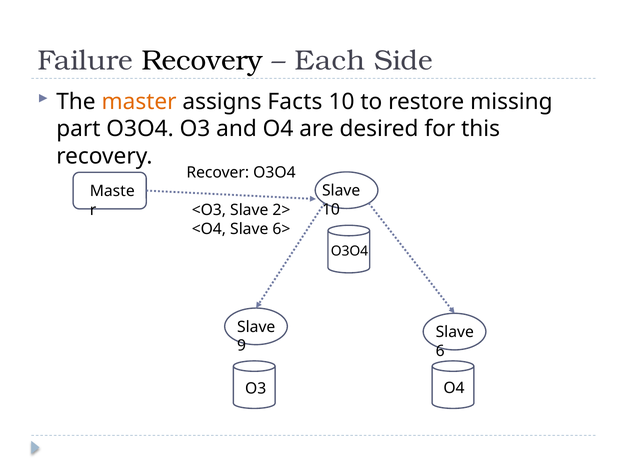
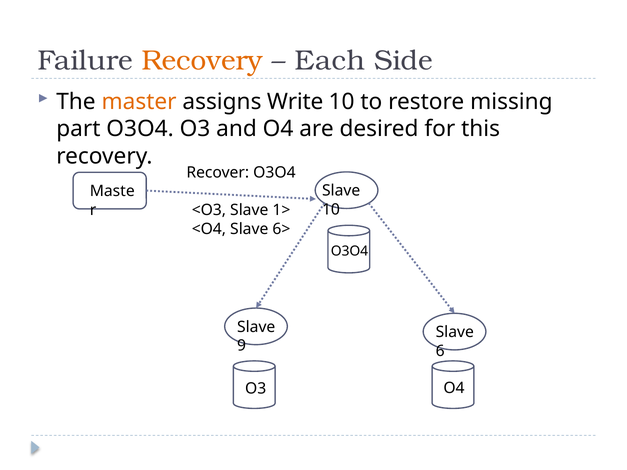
Recovery colour: black -> orange (202, 60)
Facts: Facts -> Write (295, 102)
2>: 2> -> 1> (281, 210)
